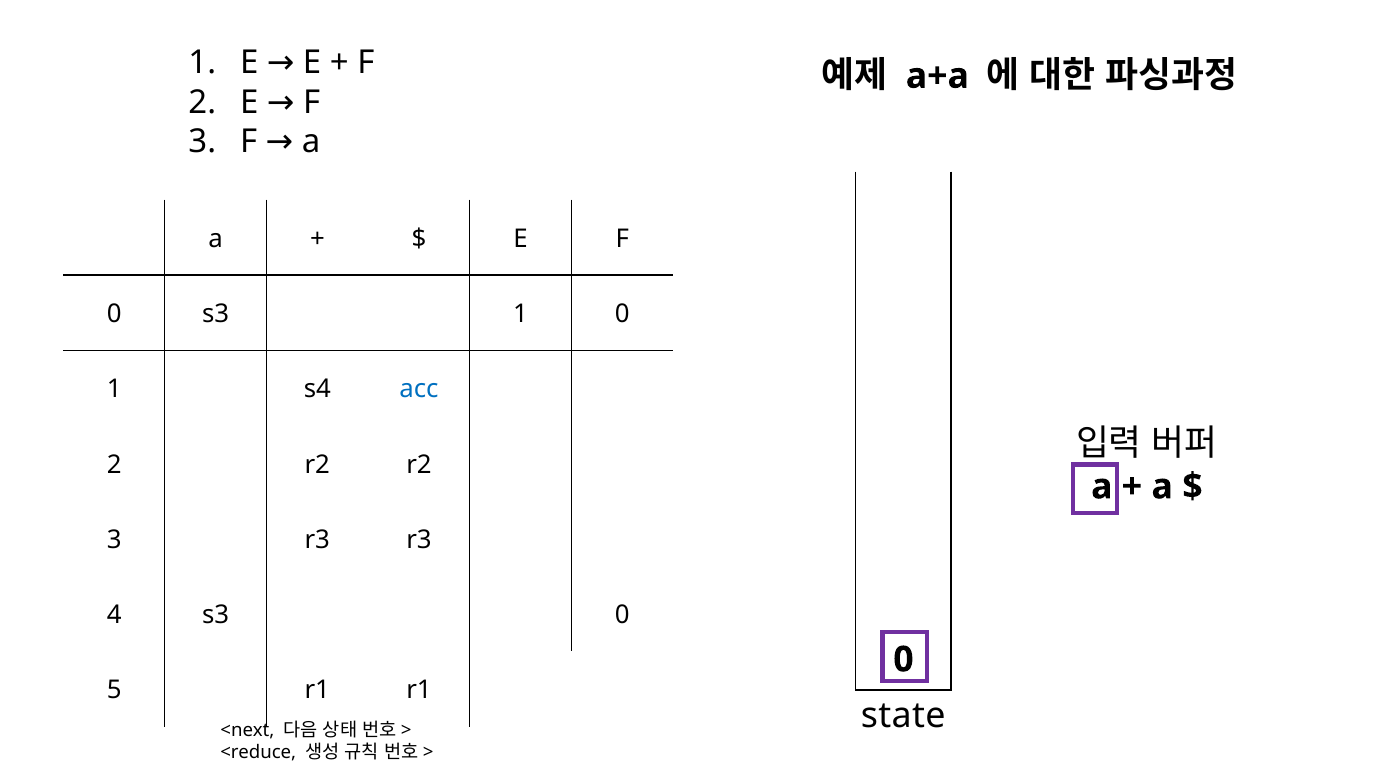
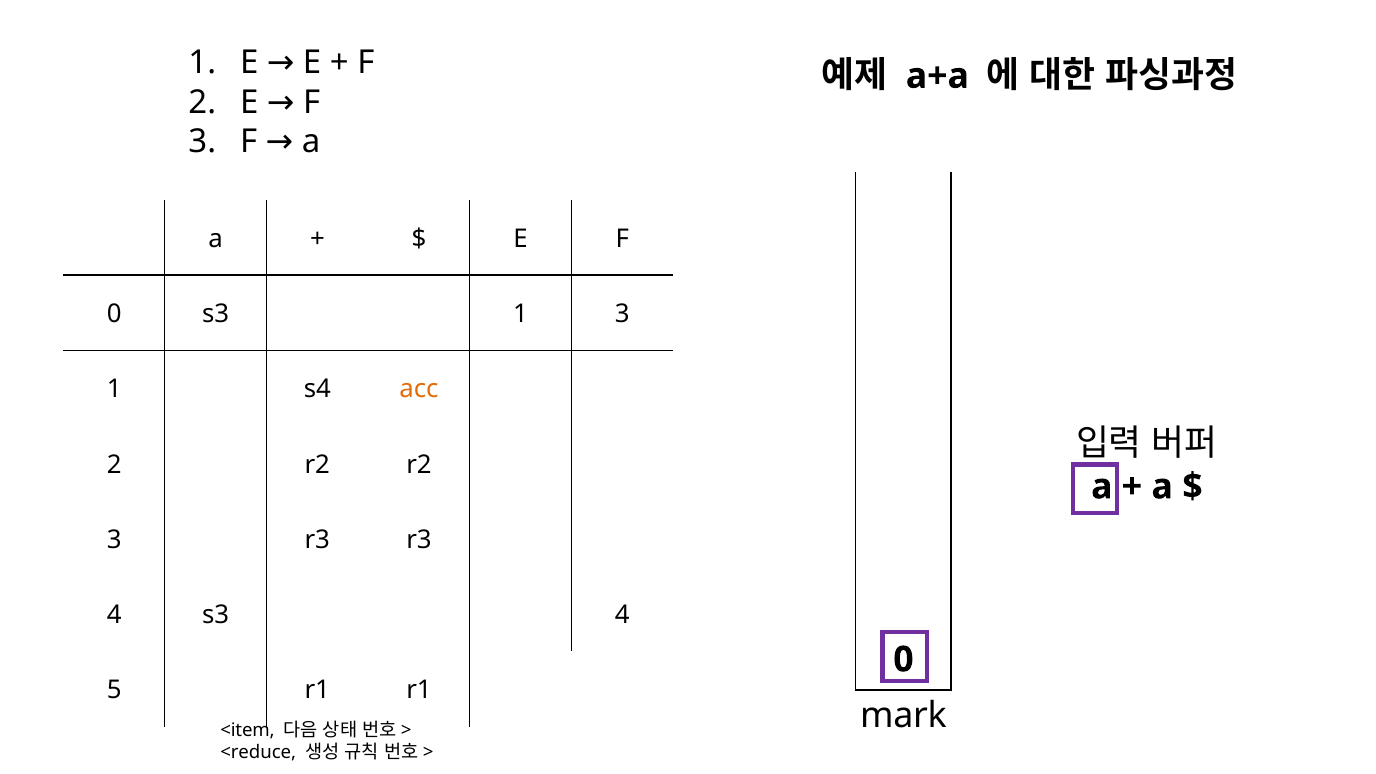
1 0: 0 -> 3 (622, 314)
acc colour: blue -> orange (419, 389)
s3 0: 0 -> 4 (622, 615)
state: state -> mark (904, 715)
<next: <next -> <item (247, 730)
